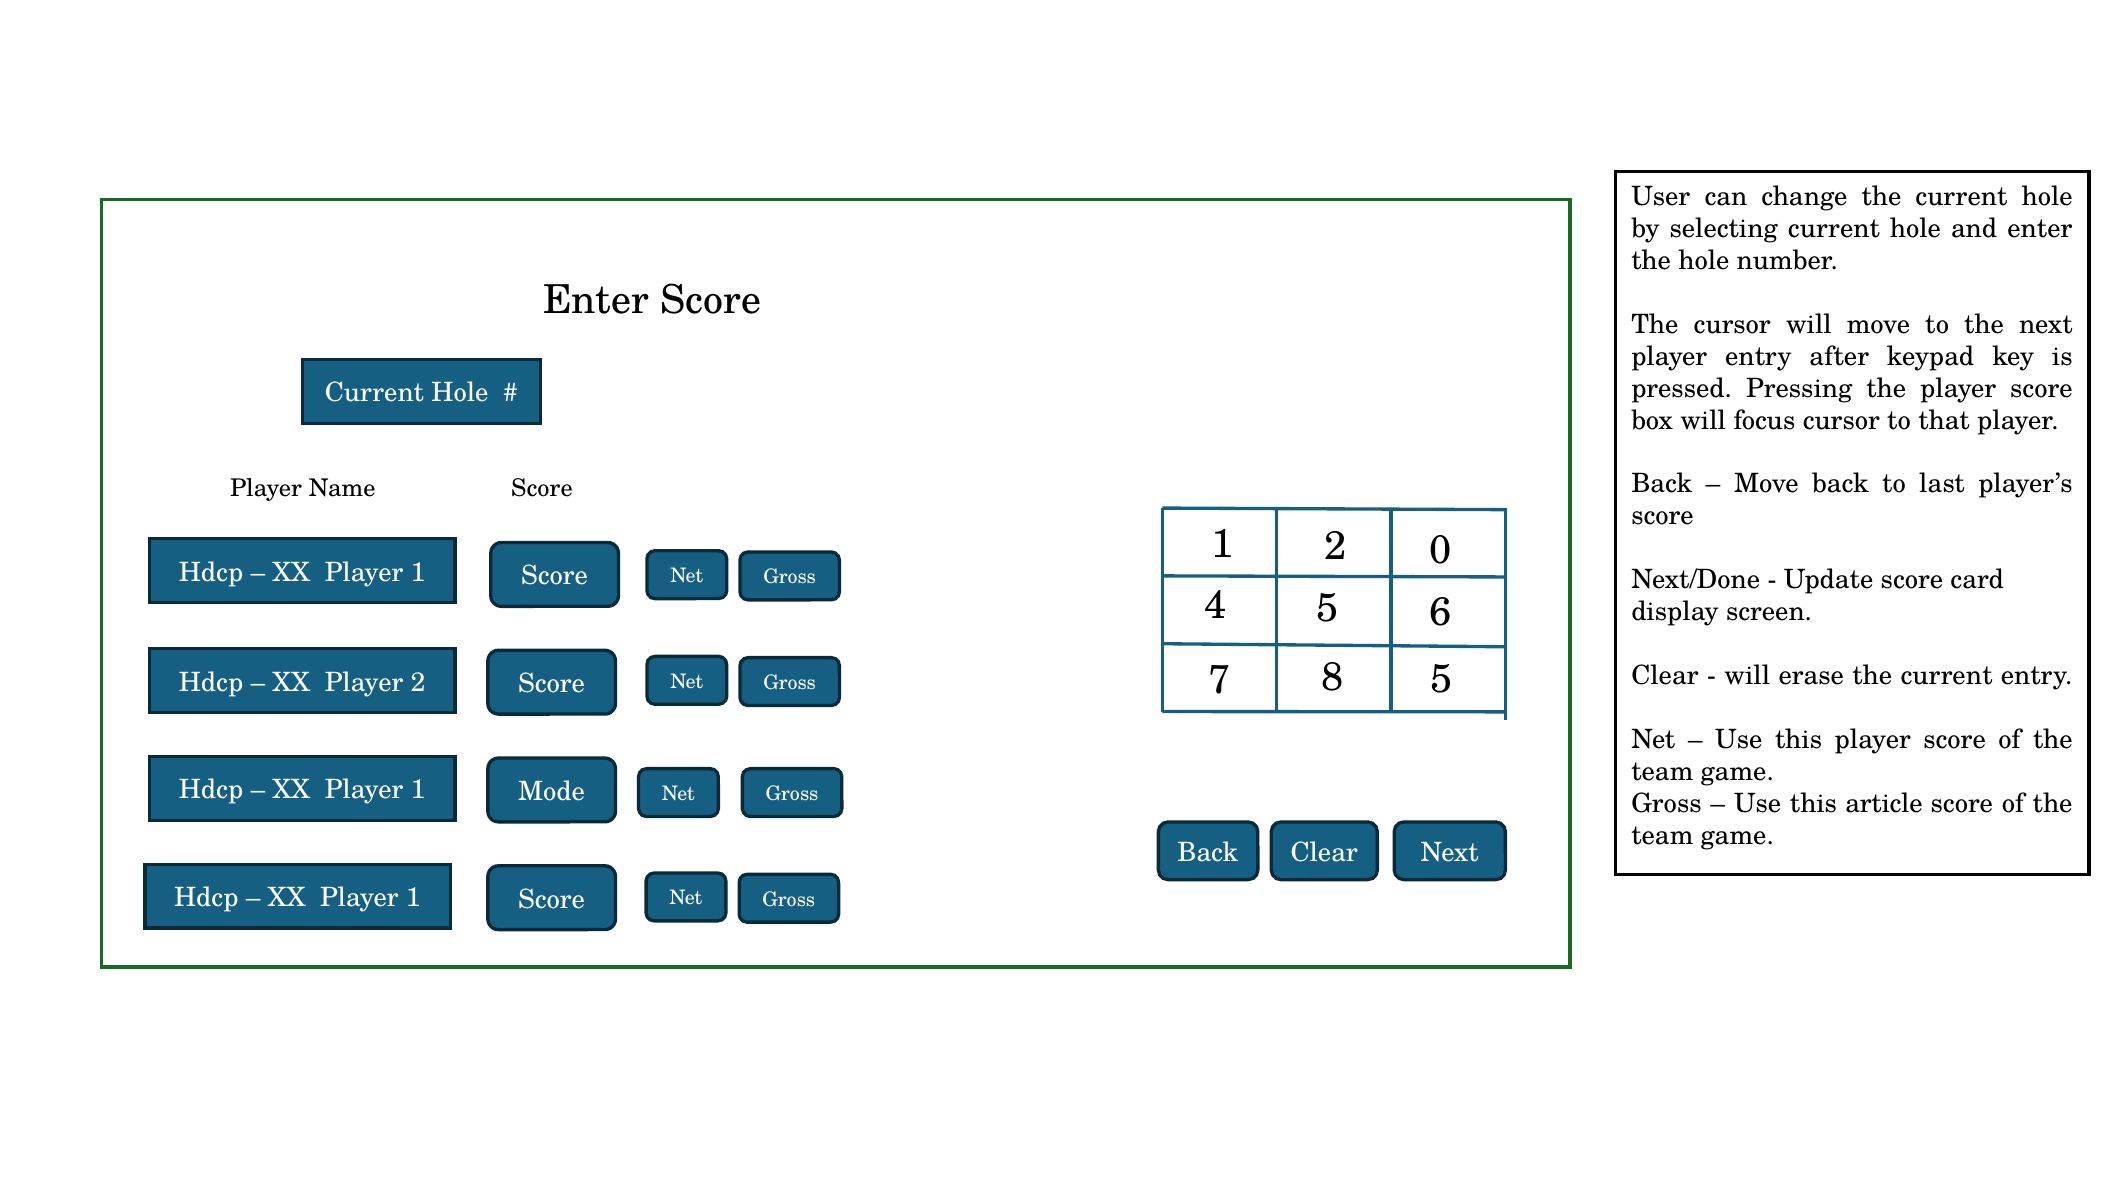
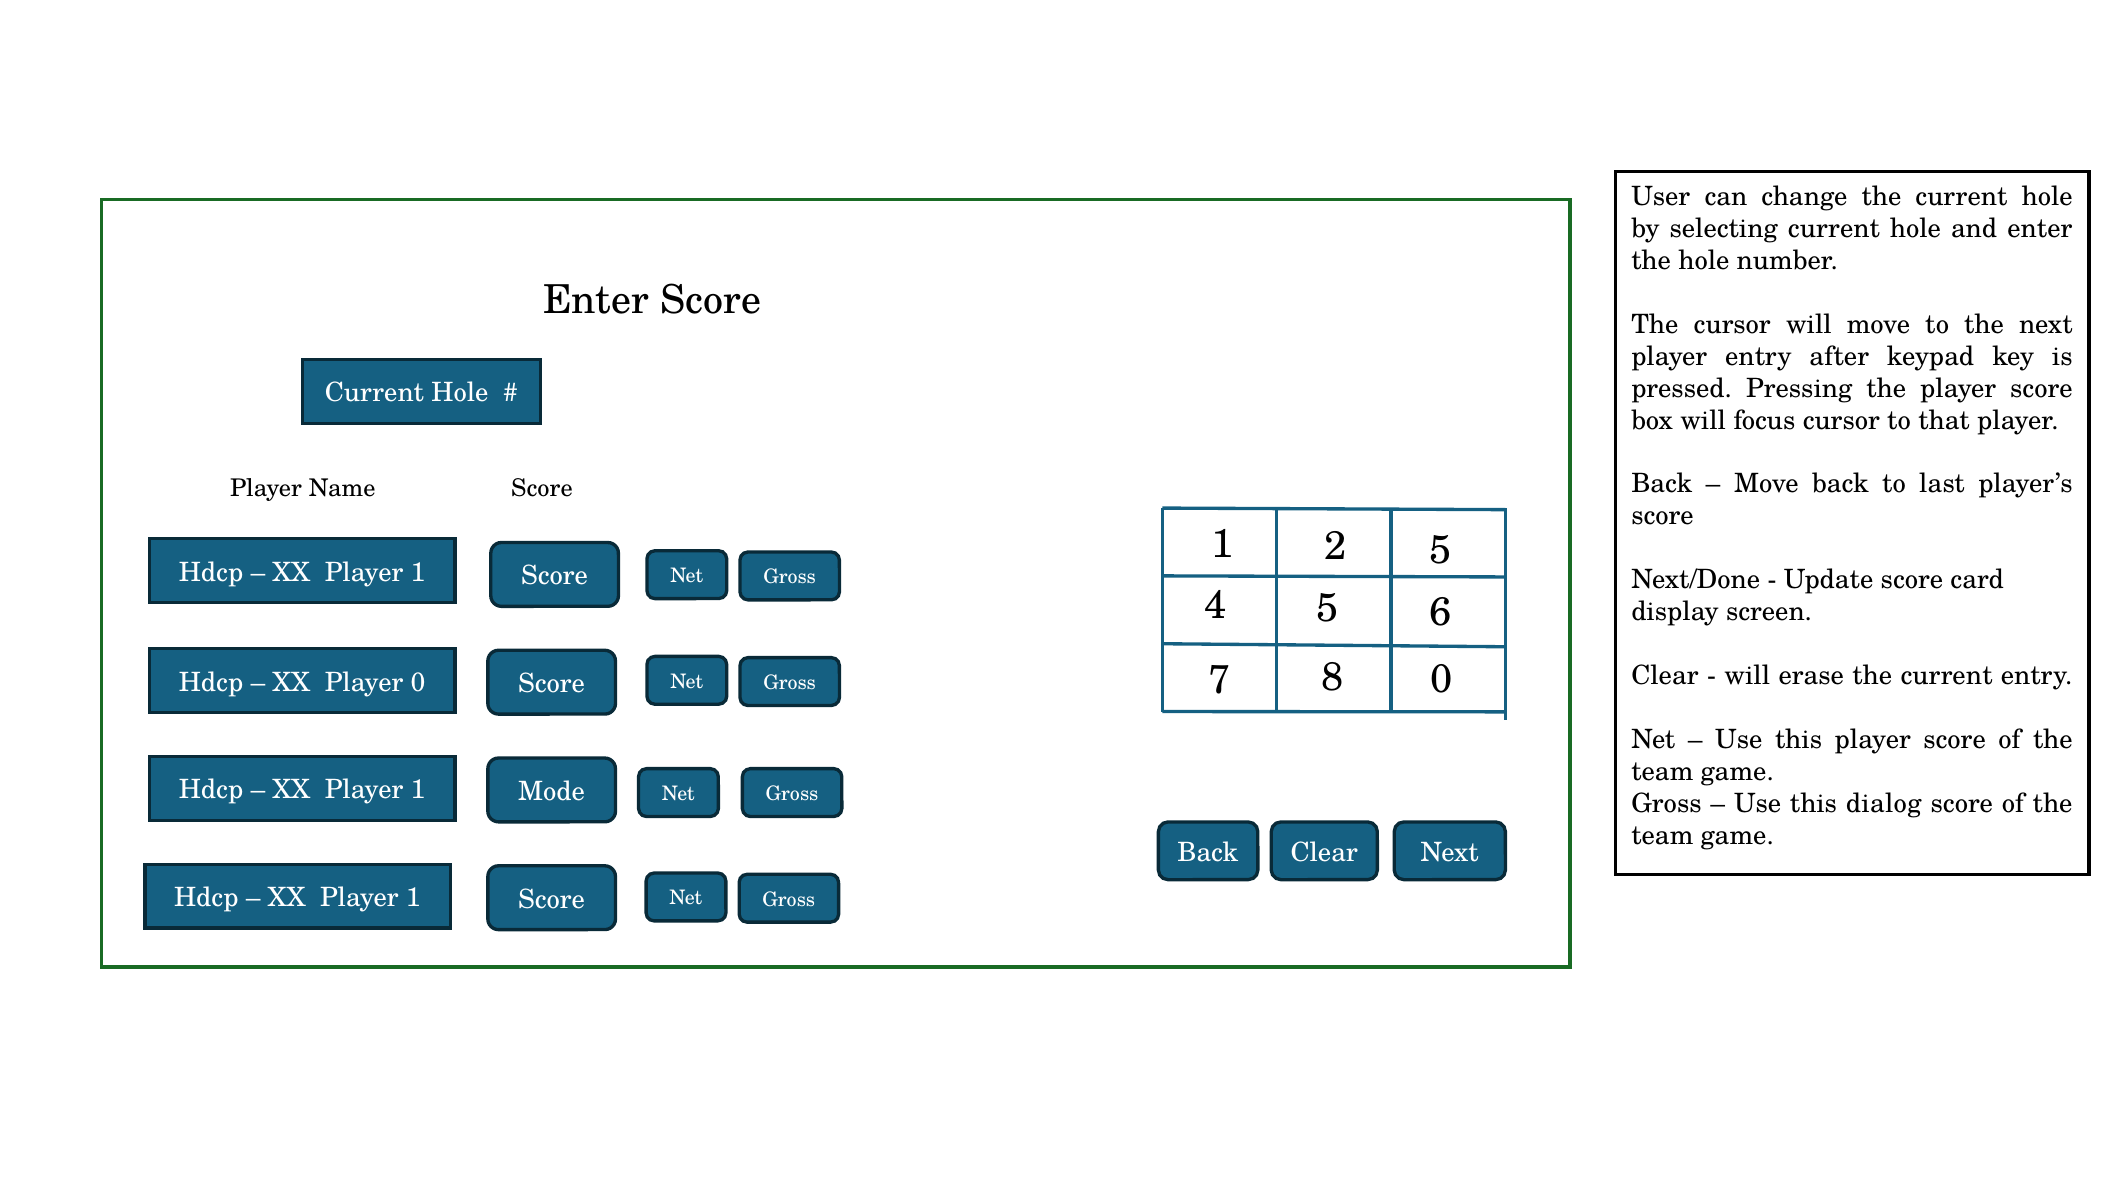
2 0: 0 -> 5 (1440, 550)
8 5: 5 -> 0 (1442, 679)
Player 2: 2 -> 0 (418, 682)
article: article -> dialog (1884, 803)
